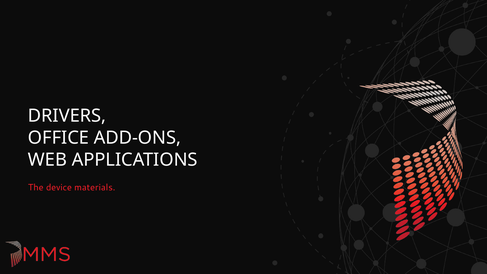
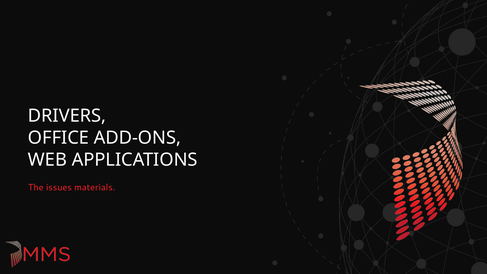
device: device -> issues (59, 188)
